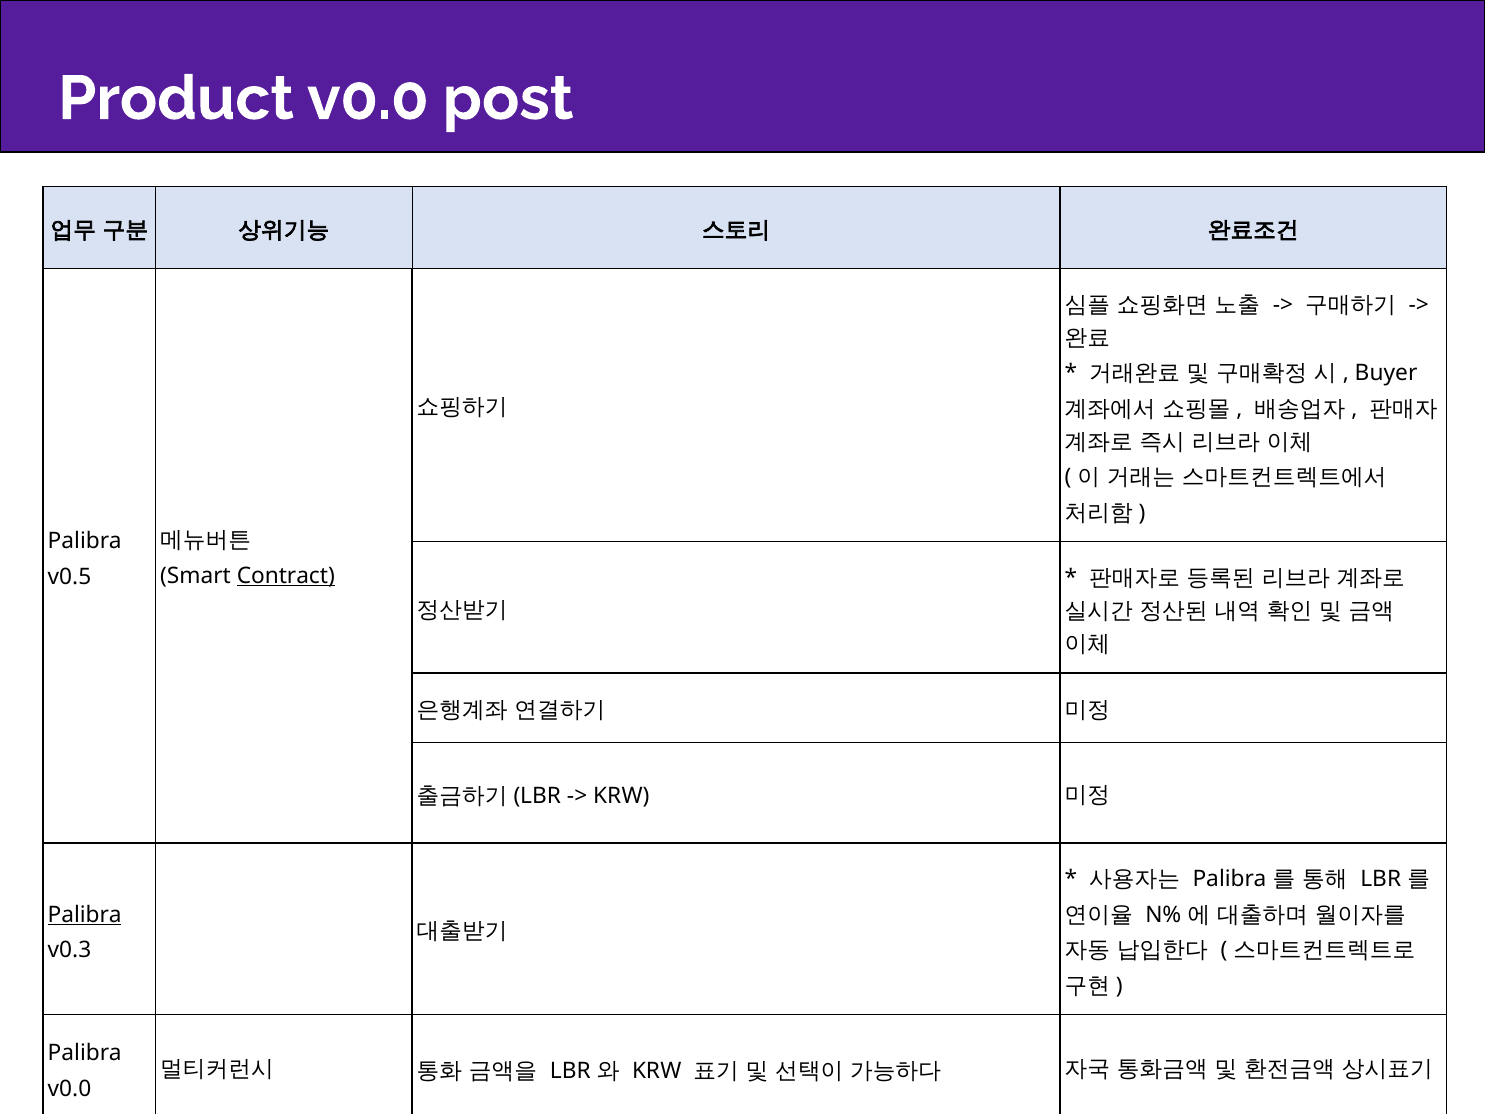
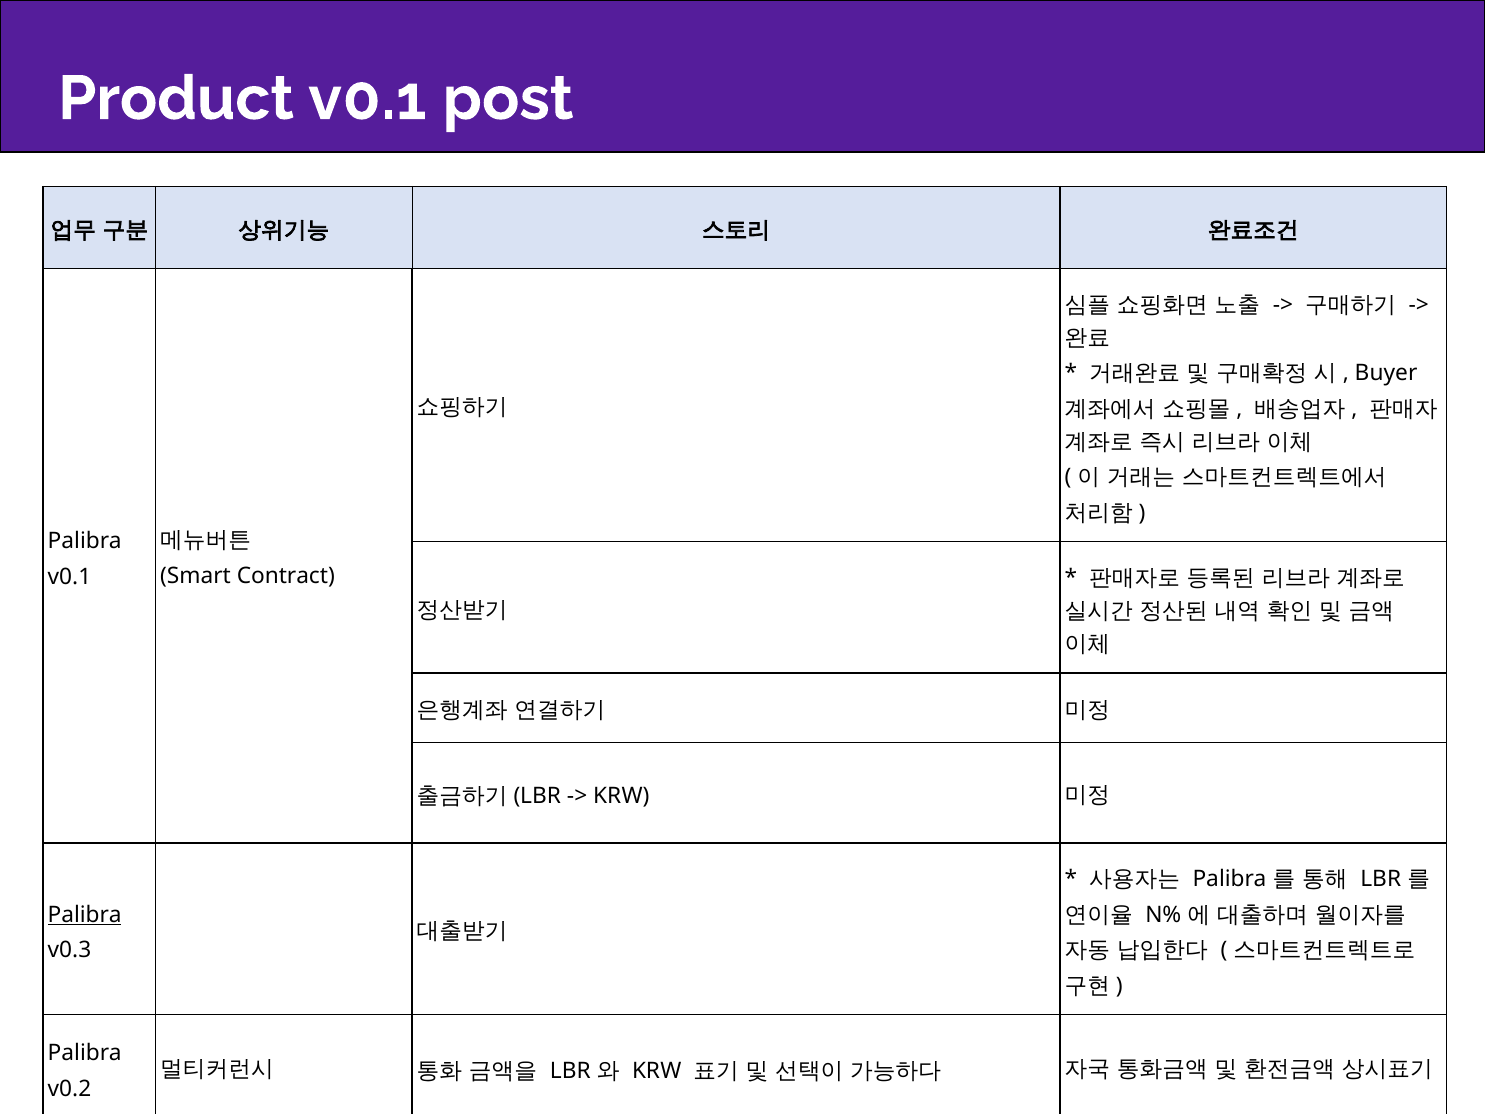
Product v0.0: v0.0 -> v0.1 (367, 99)
Contract underline: present -> none (286, 576)
v0.5: v0.5 -> v0.1 (70, 577)
v0.0: v0.0 -> v0.2 (70, 1088)
